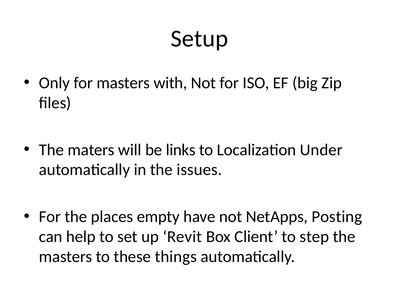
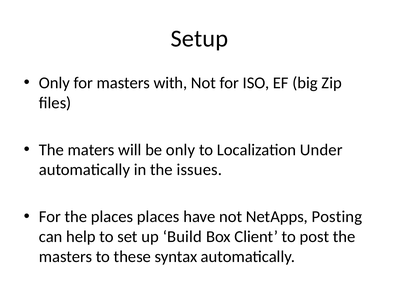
be links: links -> only (181, 150)
places empty: empty -> places (158, 217)
Revit: Revit -> Build (182, 237)
step: step -> post (314, 237)
things: things -> syntax (176, 257)
